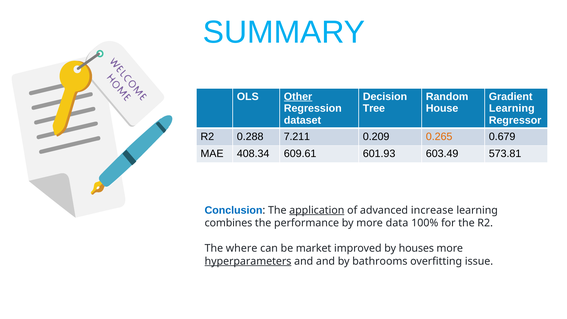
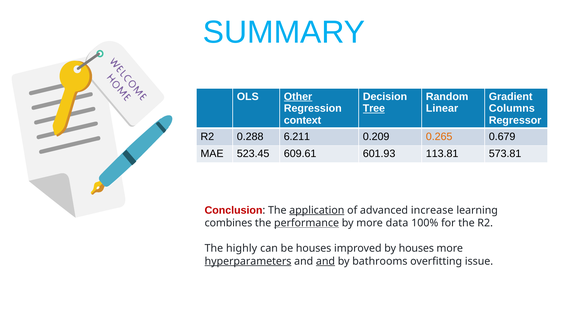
Tree underline: none -> present (374, 108)
House: House -> Linear (442, 108)
Learning: Learning -> Columns (512, 108)
dataset: dataset -> context (303, 120)
7.211: 7.211 -> 6.211 (297, 136)
408.34: 408.34 -> 523.45 (253, 154)
603.49: 603.49 -> 113.81 (442, 154)
Conclusion colour: blue -> red (234, 210)
performance underline: none -> present (307, 223)
where: where -> highly (242, 248)
be market: market -> houses (314, 248)
and underline: none -> present (326, 261)
